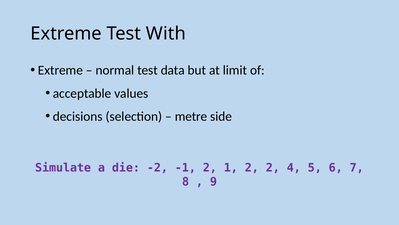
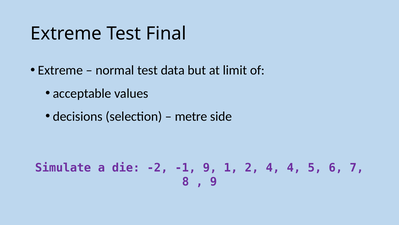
With: With -> Final (166, 34)
-1 2: 2 -> 9 (210, 167)
2 2: 2 -> 4 (273, 167)
